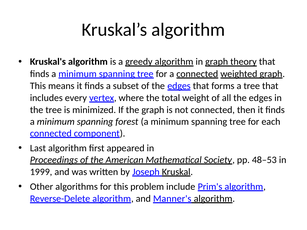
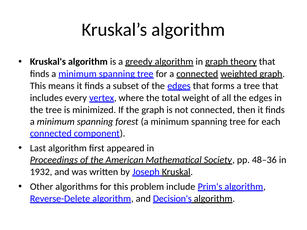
48–53: 48–53 -> 48–36 (264, 160)
1999: 1999 -> 1932 (41, 172)
Manner's: Manner's -> Decision's (172, 199)
